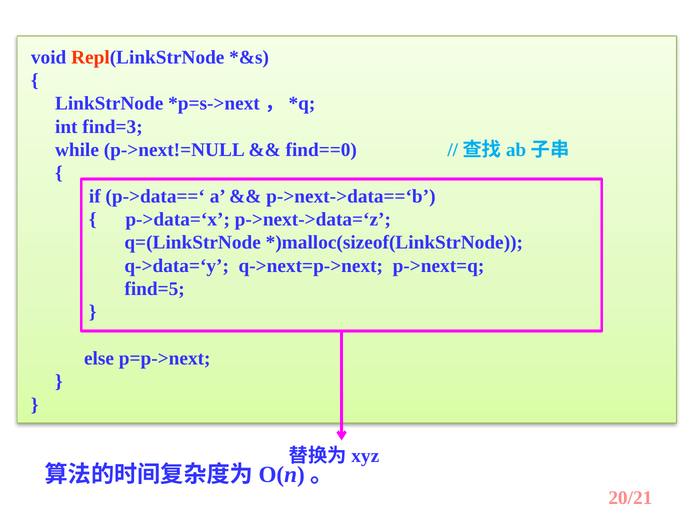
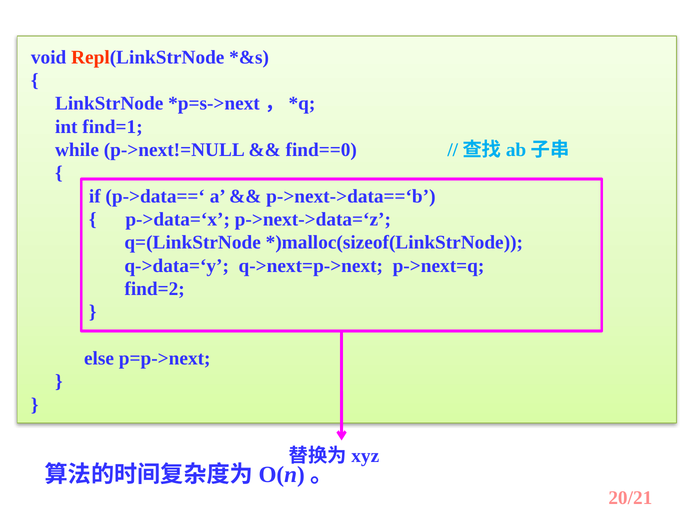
find=3: find=3 -> find=1 (112, 127)
find=5: find=5 -> find=2 (155, 289)
